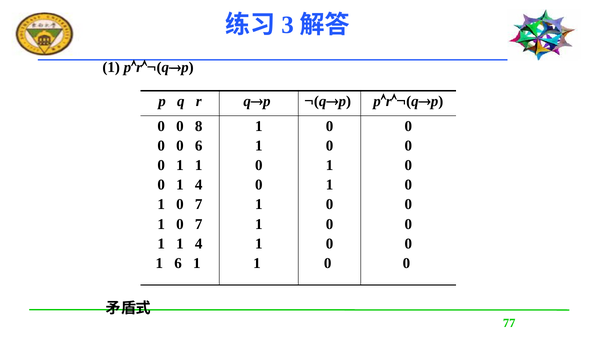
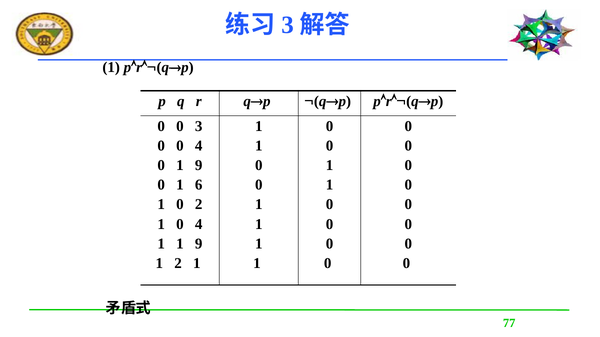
0 8: 8 -> 3 (199, 127)
0 0 6: 6 -> 4 (199, 146)
1: 1 -> 9 (199, 166)
0 1 4: 4 -> 6 (199, 185)
7: 7 -> 2 (199, 205)
7: 7 -> 4 (199, 224)
1 1 4: 4 -> 9 (199, 244)
1 6: 6 -> 2 (178, 264)
